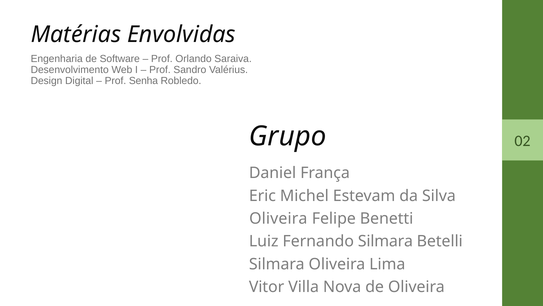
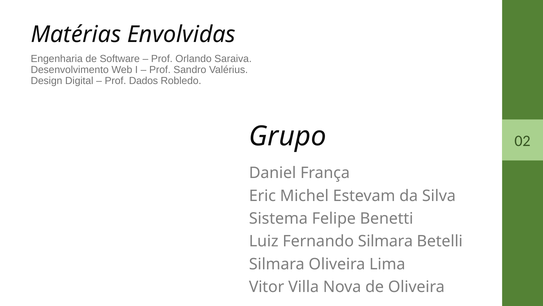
Senha: Senha -> Dados (143, 81)
Oliveira: Oliveira -> Sistema (278, 218)
